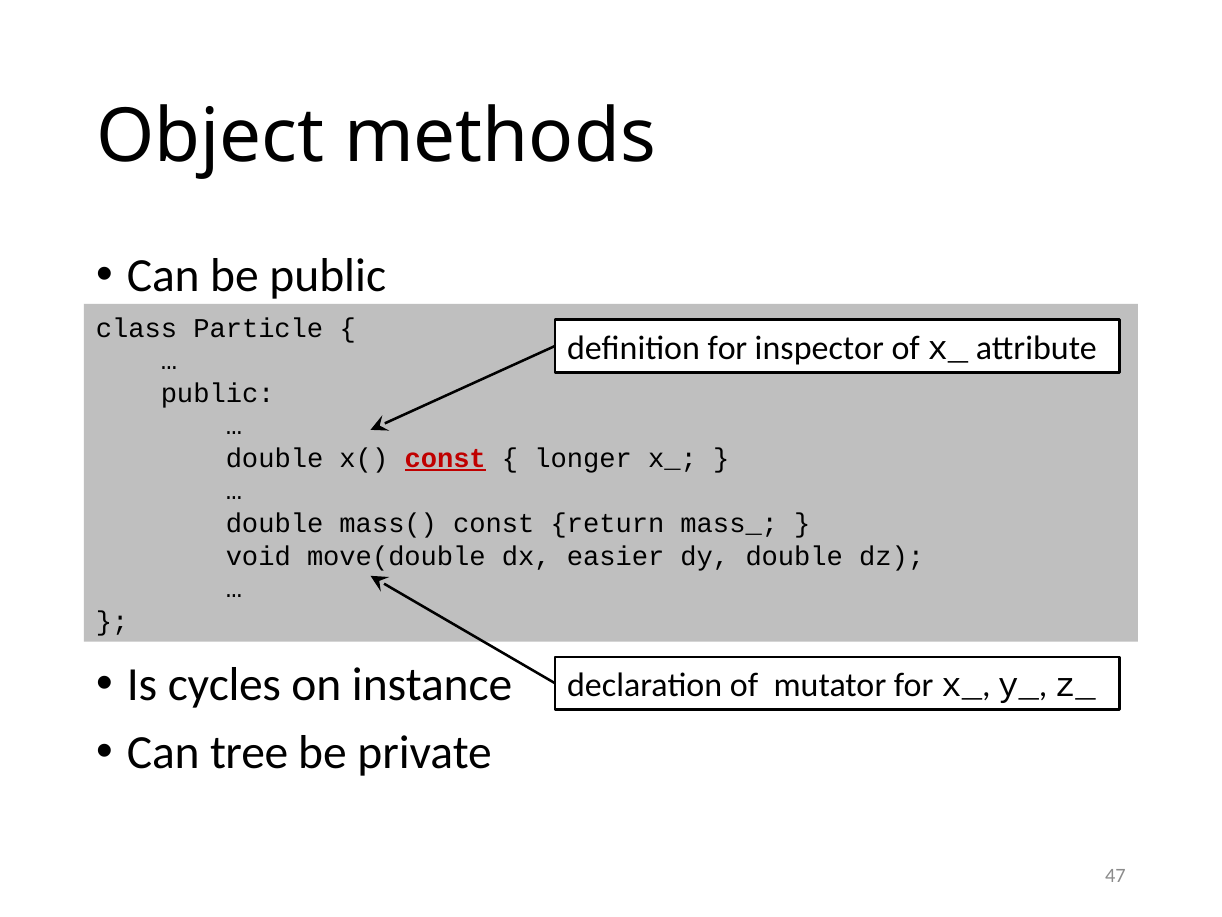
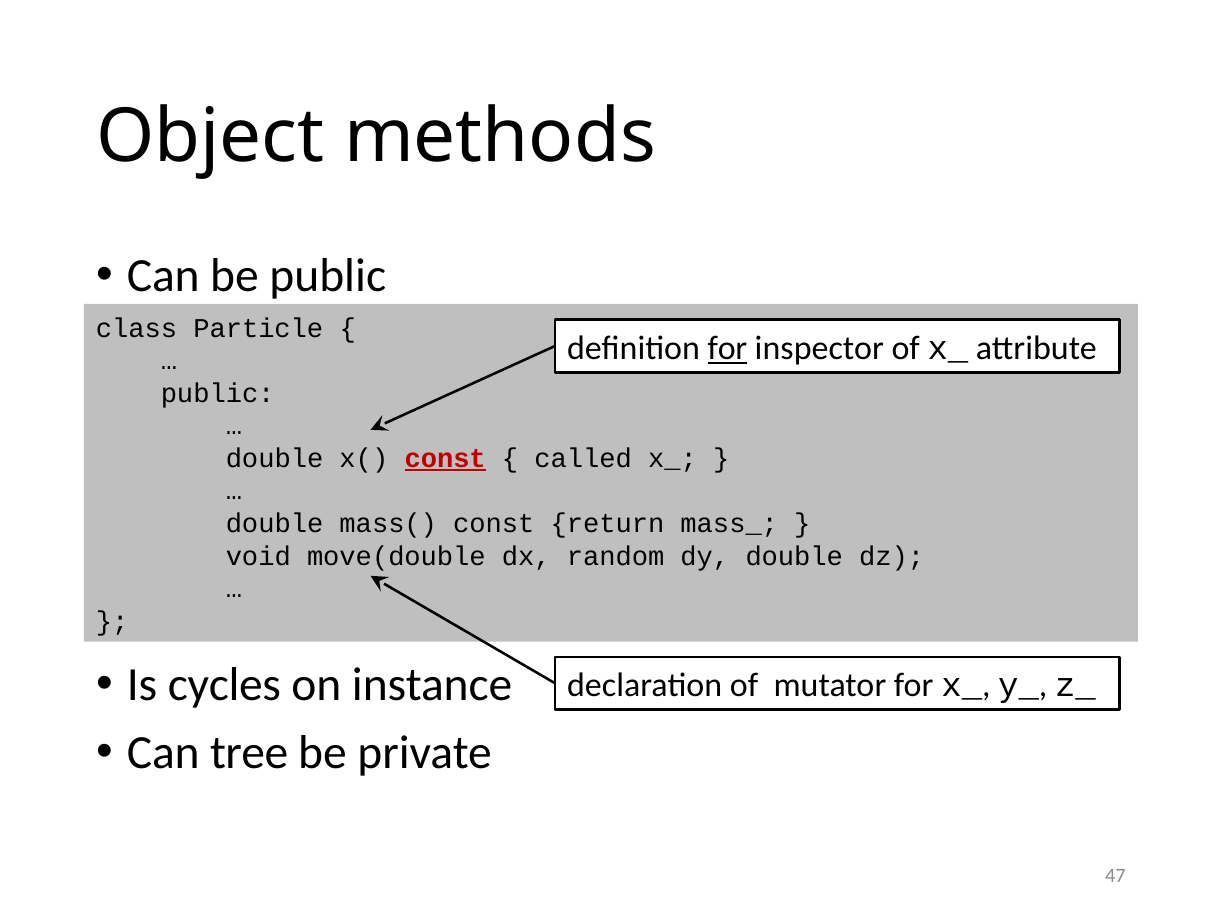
for underline: none -> present (727, 348)
longer: longer -> called (583, 458)
easier: easier -> random (616, 556)
